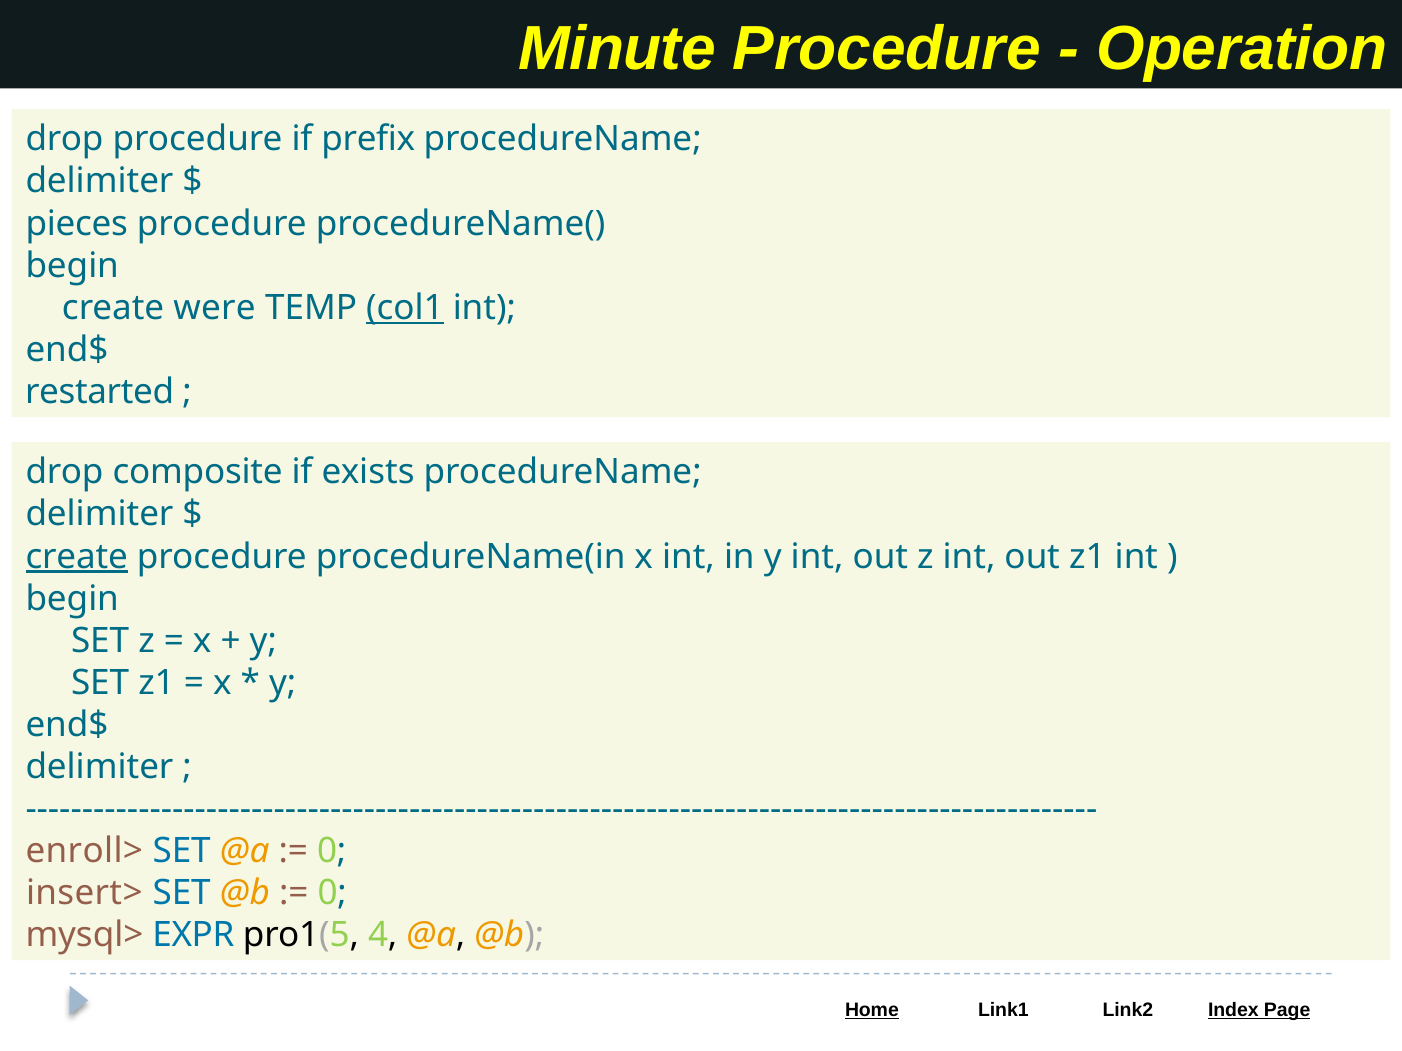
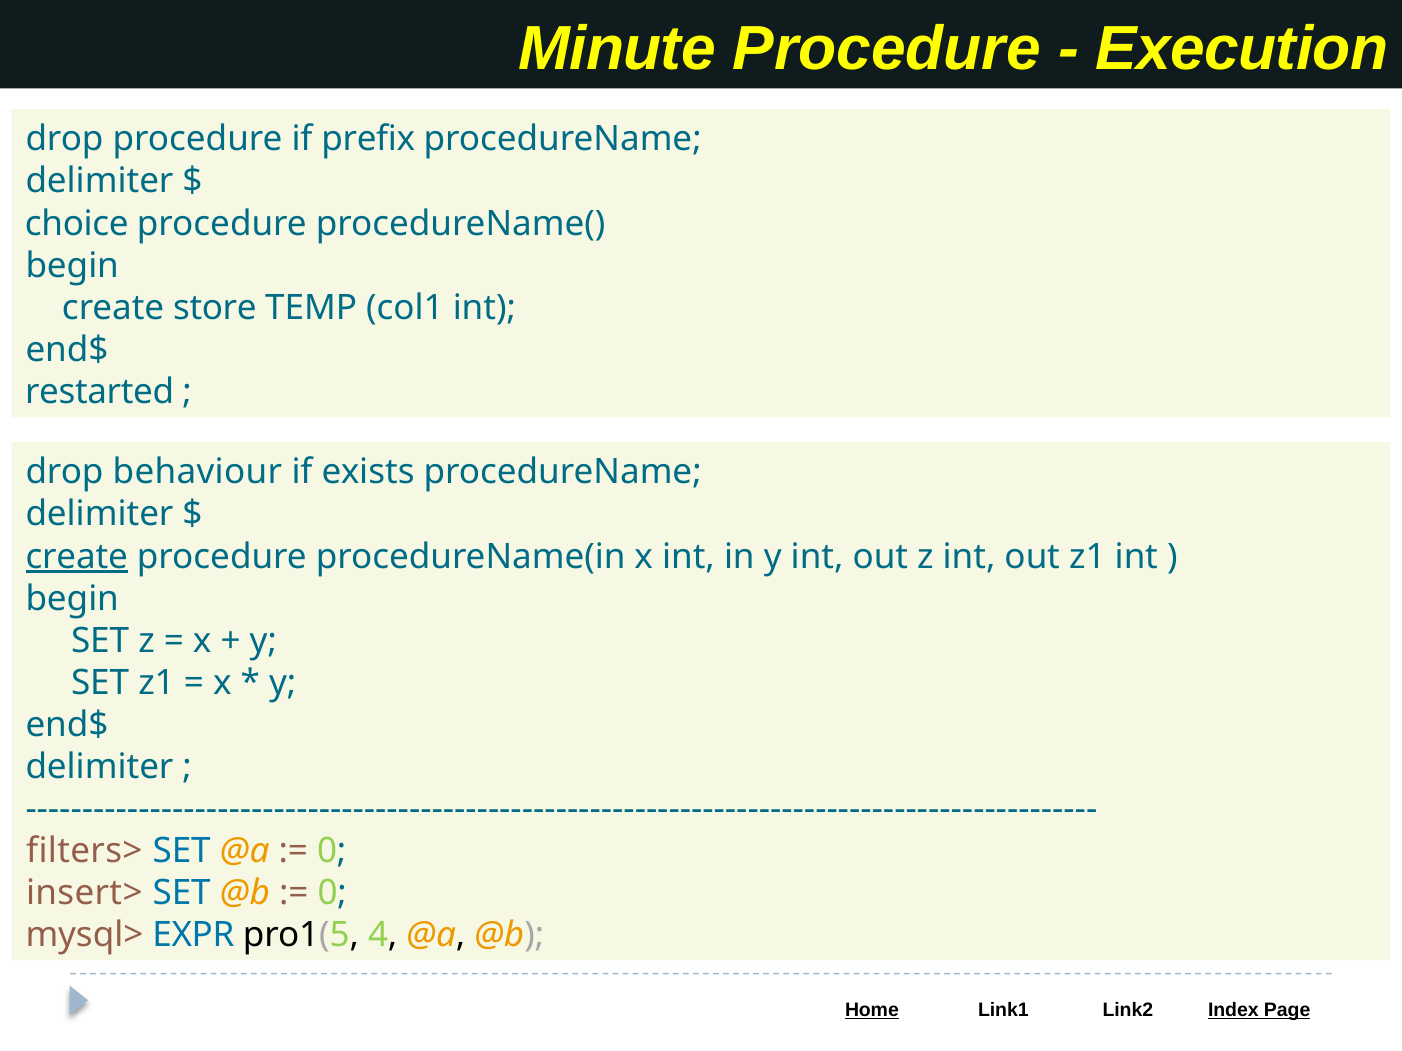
Operation: Operation -> Execution (1242, 49)
pieces: pieces -> choice (77, 224)
were: were -> store (215, 308)
col1 underline: present -> none (405, 308)
composite: composite -> behaviour (197, 473)
enroll>: enroll> -> filters> (84, 851)
